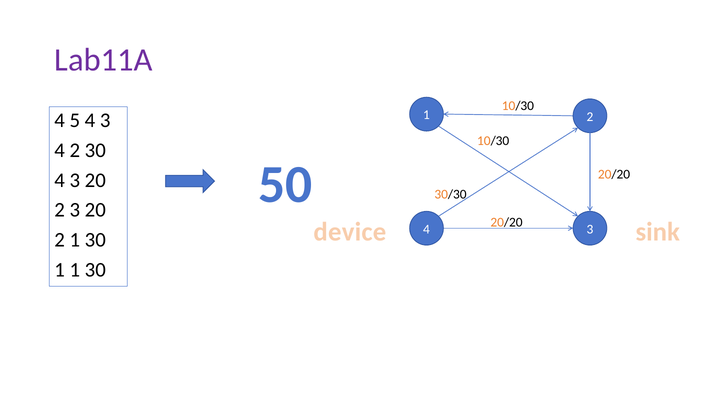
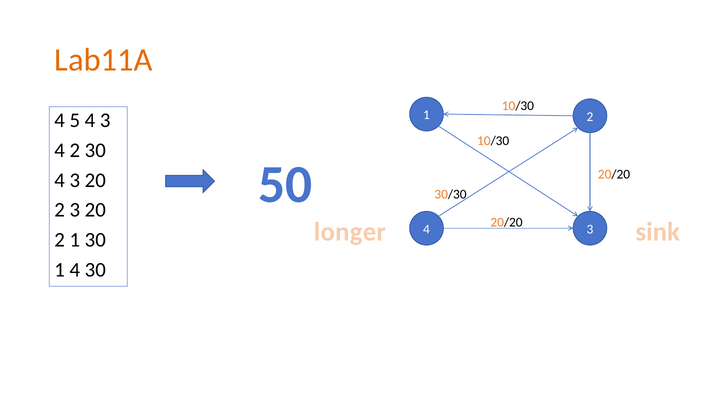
Lab11A colour: purple -> orange (104, 60)
device: device -> longer (350, 232)
1 1: 1 -> 4 (75, 270)
